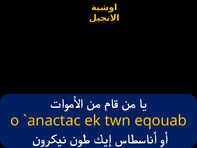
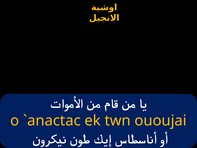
eqouab: eqouab -> ououjai (161, 120)
